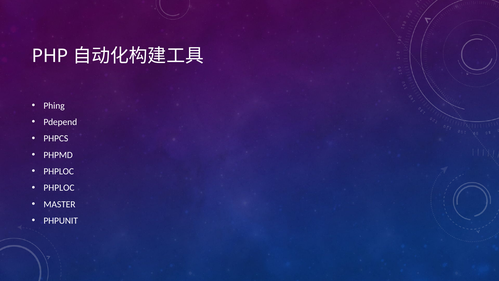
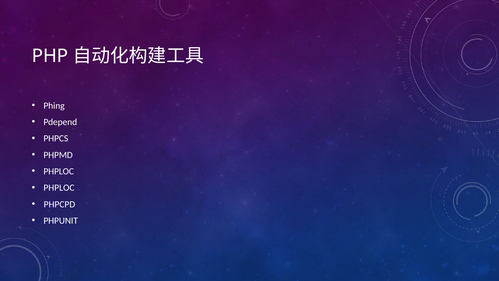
MASTER: MASTER -> PHPCPD (59, 204)
